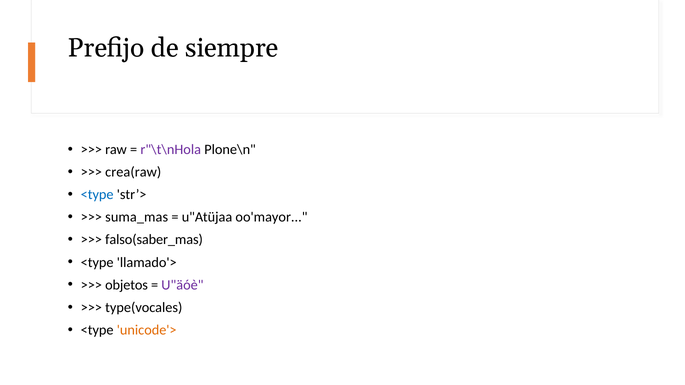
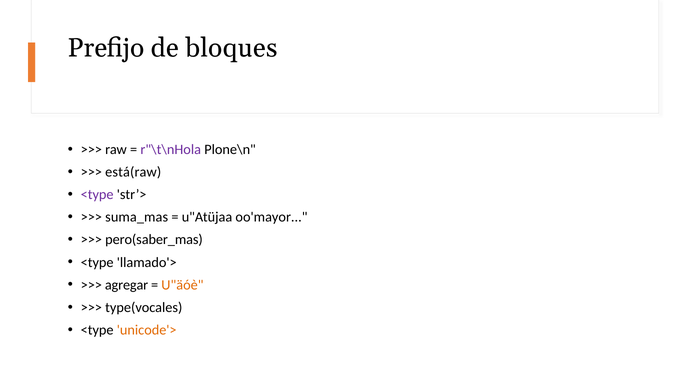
siempre: siempre -> bloques (232, 48)
crea(raw: crea(raw -> está(raw (133, 172)
<type colour: blue -> purple (97, 195)
falso(saber_mas: falso(saber_mas -> pero(saber_mas (154, 240)
objetos: objetos -> agregar (127, 285)
U"äóè colour: purple -> orange (182, 285)
